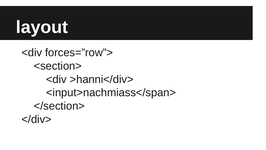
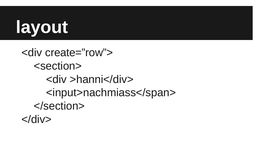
forces=”row”>: forces=”row”> -> create=”row”> (79, 53)
